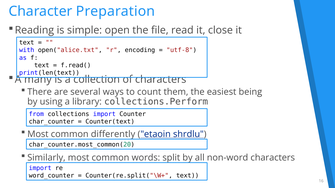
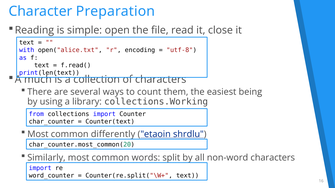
many: many -> much (38, 80)
collections.Perform: collections.Perform -> collections.Working (156, 102)
